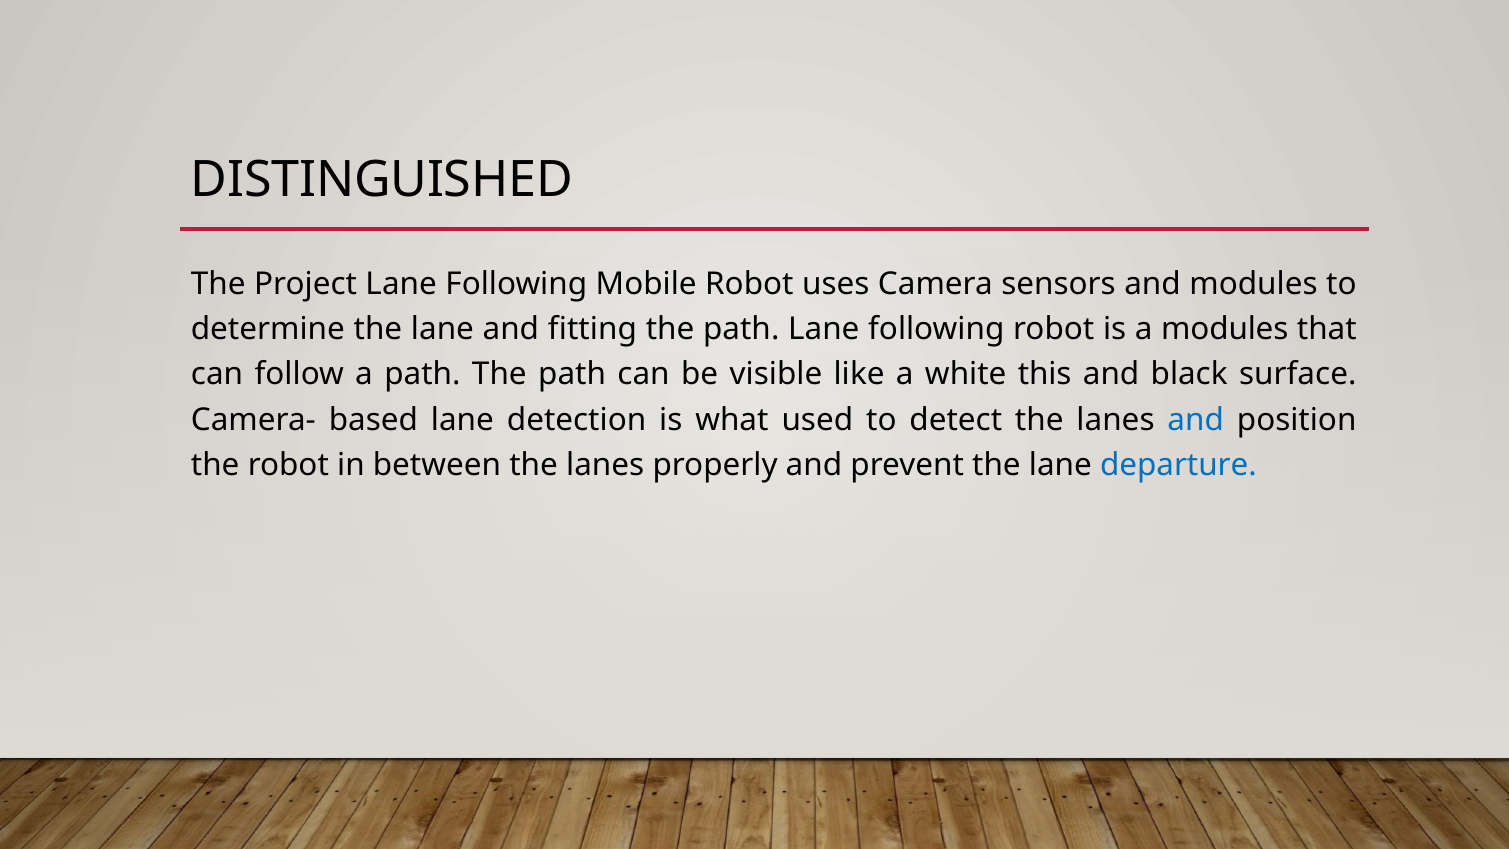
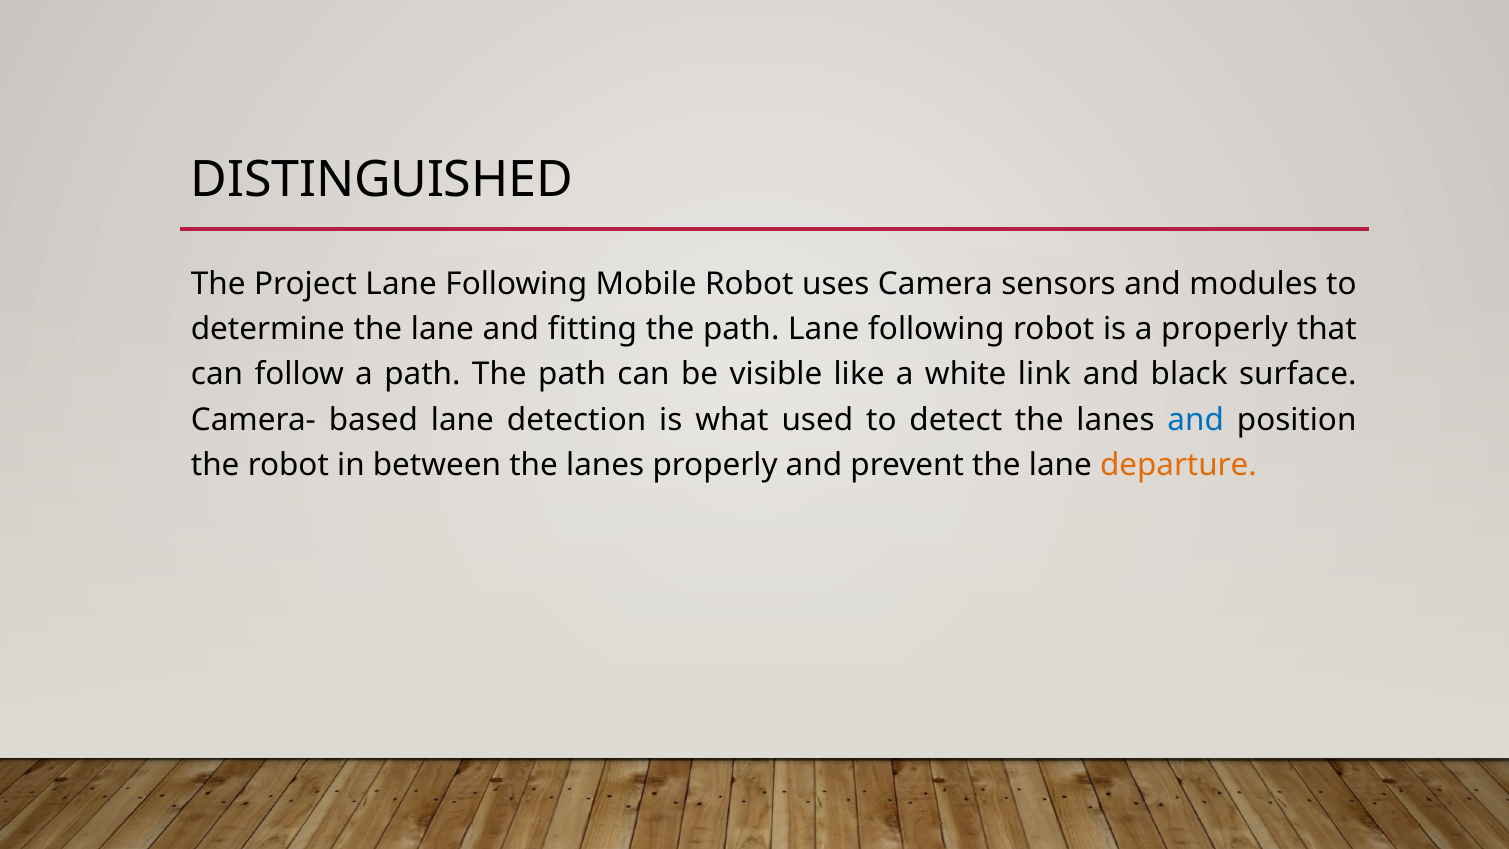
a modules: modules -> properly (1225, 329)
this: this -> link (1044, 374)
departure colour: blue -> orange (1178, 465)
